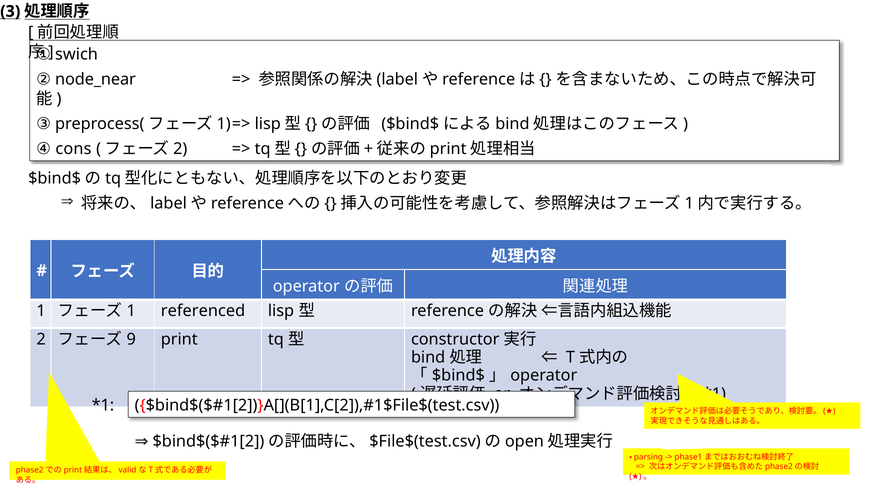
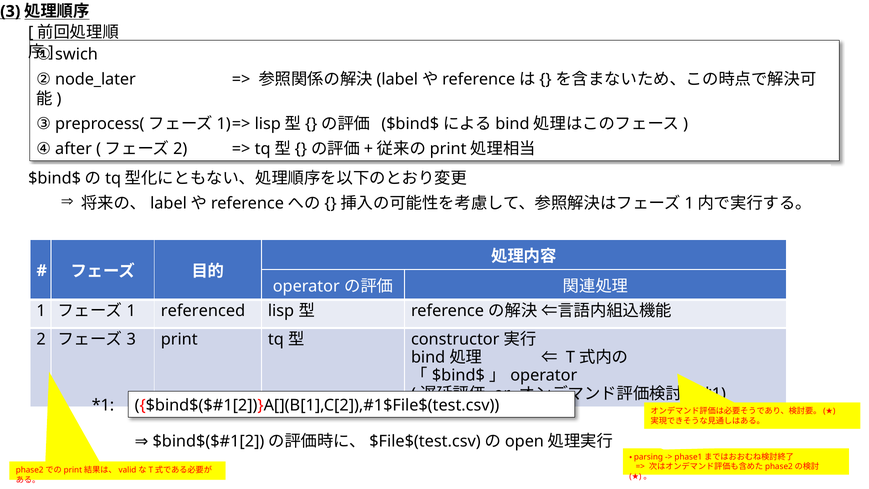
node_near: node_near -> node_later (95, 79)
cons: cons -> after (73, 149)
9: 9 -> 3 (131, 339)
